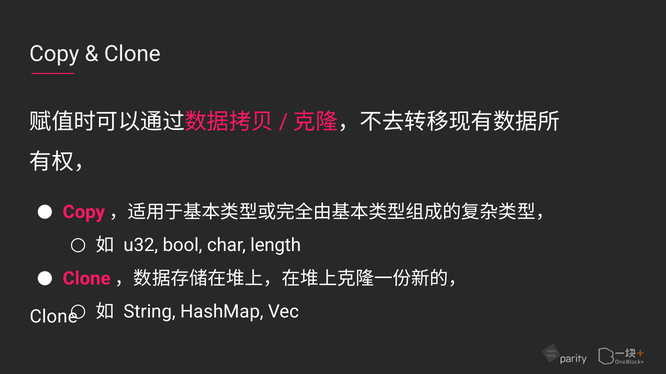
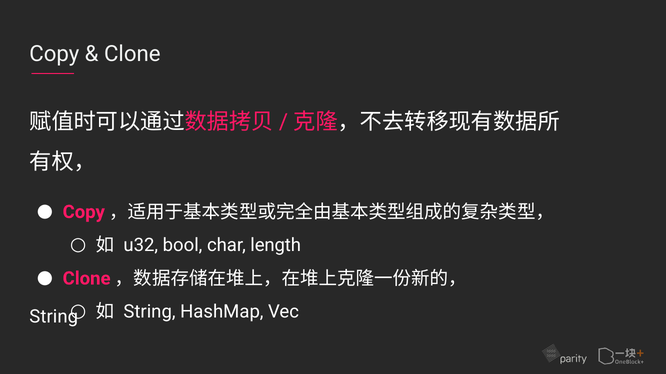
Clone: Clone -> String (54, 317)
